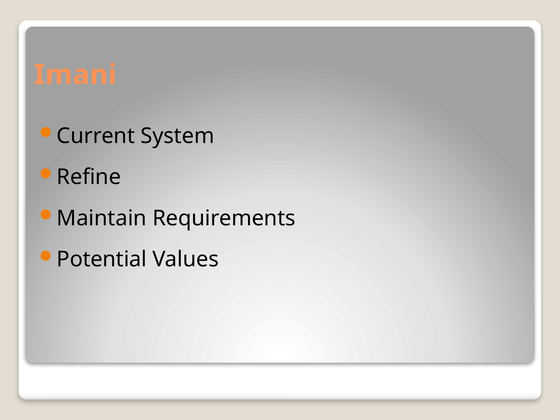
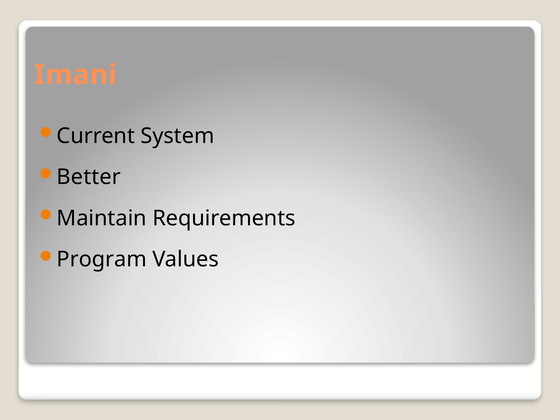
Refine: Refine -> Better (89, 177)
Potential: Potential -> Program (102, 259)
